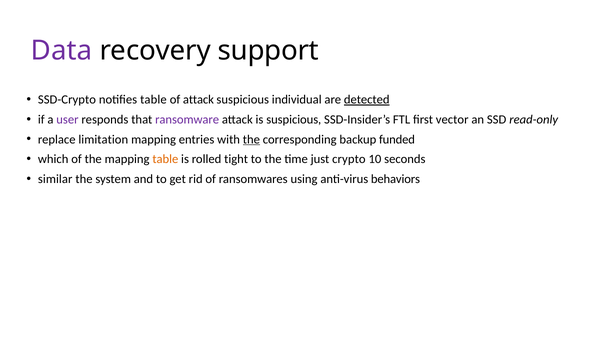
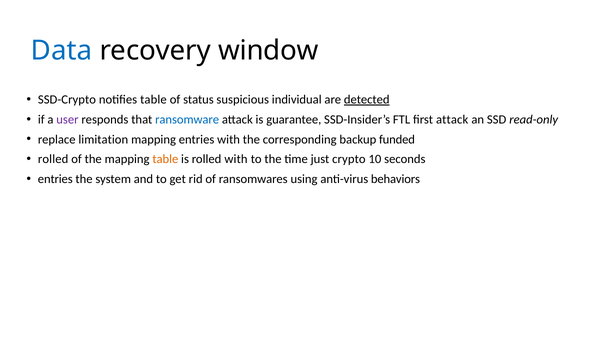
Data colour: purple -> blue (62, 51)
support: support -> window (268, 51)
of attack: attack -> status (198, 100)
ransomware colour: purple -> blue (187, 120)
is suspicious: suspicious -> guarantee (294, 120)
first vector: vector -> attack (452, 120)
the underline: present -> none (251, 139)
which: which -> rolled (53, 159)
rolled tight: tight -> with (236, 159)
similar: similar -> entries (55, 179)
